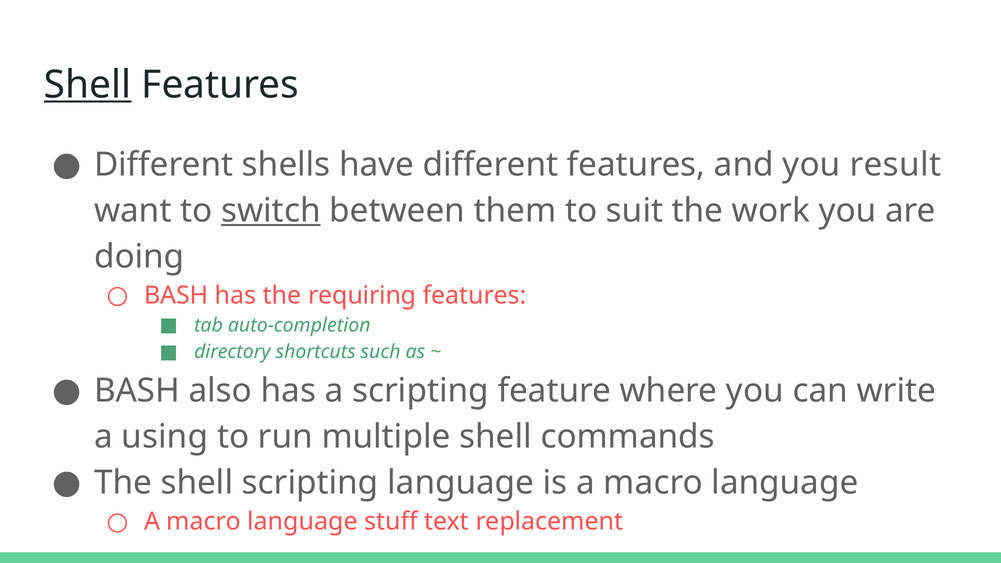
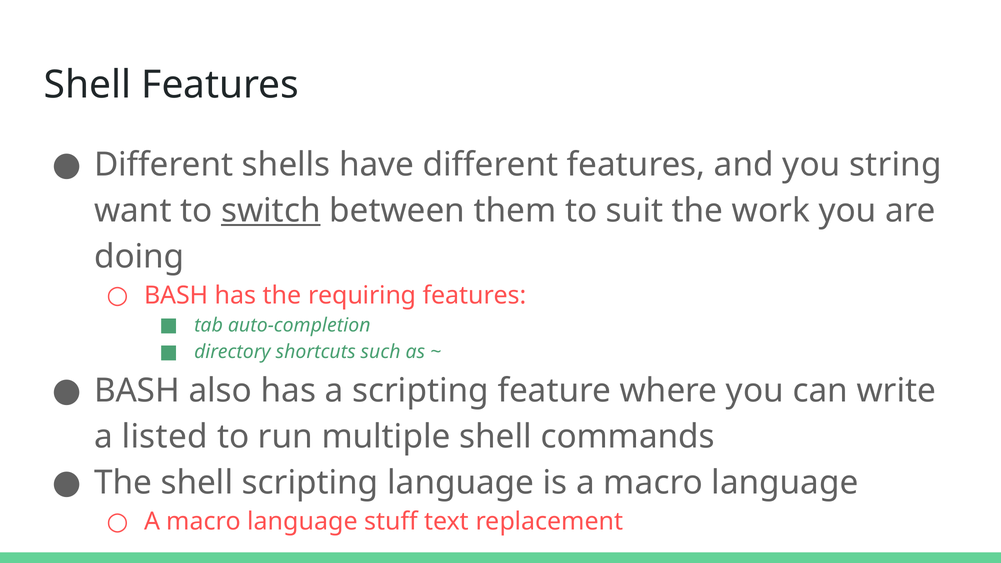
Shell underline: present -> none (88, 85)
result: result -> string (895, 165)
using: using -> listed (165, 437)
